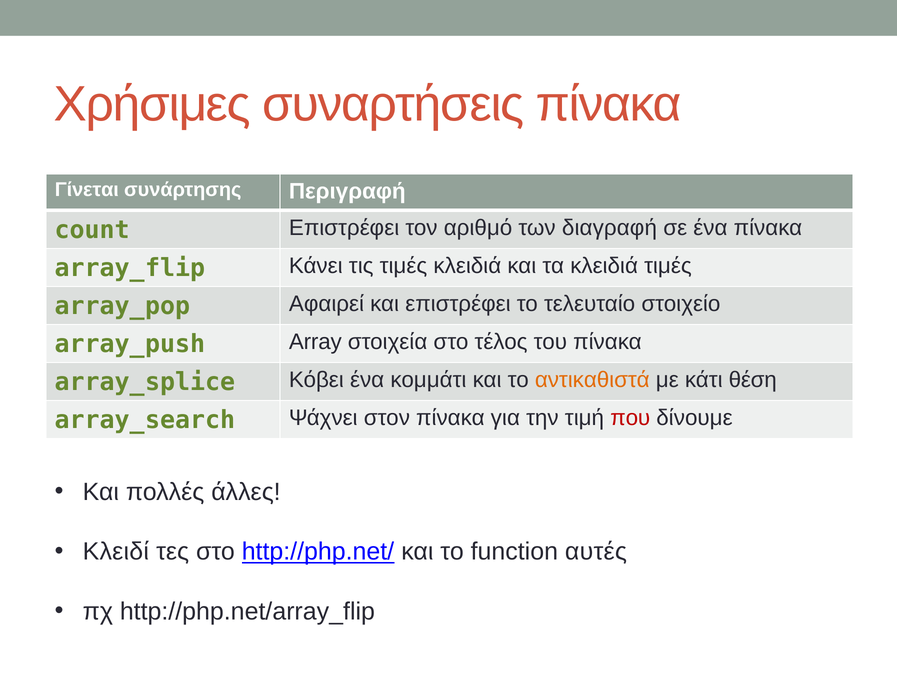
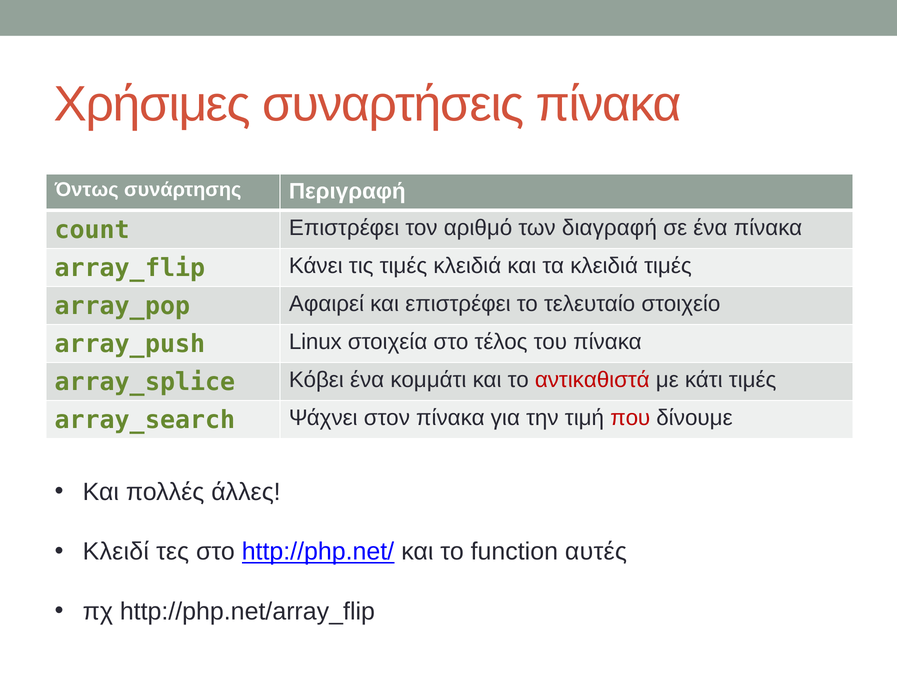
Γίνεται: Γίνεται -> Όντως (87, 190)
Array: Array -> Linux (315, 342)
αντικαθιστά colour: orange -> red (592, 380)
κάτι θέση: θέση -> τιμές (753, 380)
